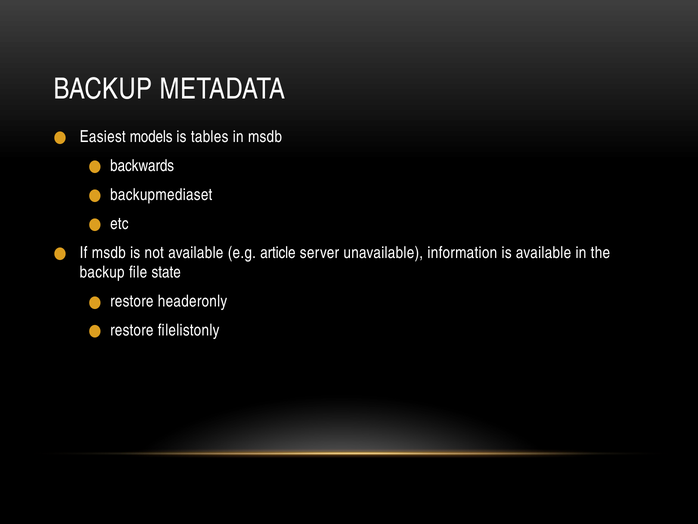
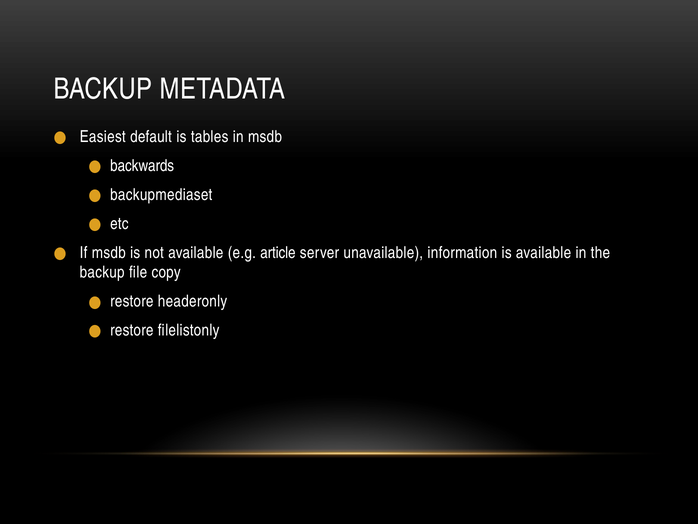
models: models -> default (151, 137)
state: state -> copy (166, 272)
